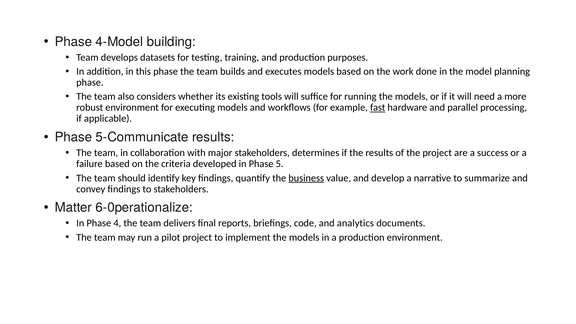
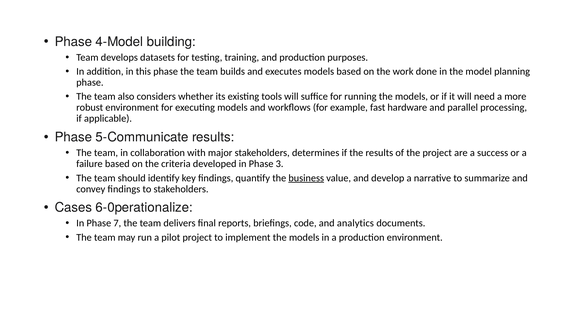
fast underline: present -> none (378, 108)
5: 5 -> 3 (280, 164)
Matter: Matter -> Cases (73, 208)
4: 4 -> 7 (117, 223)
